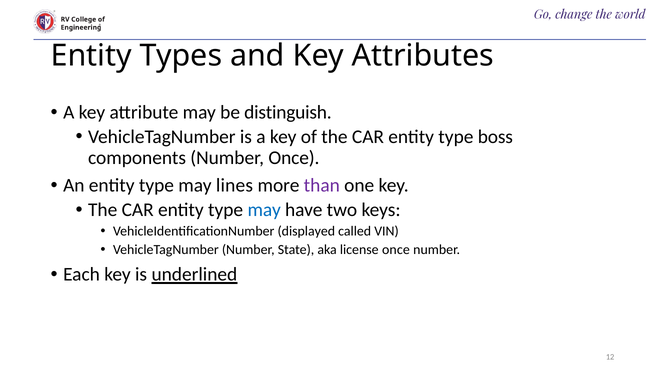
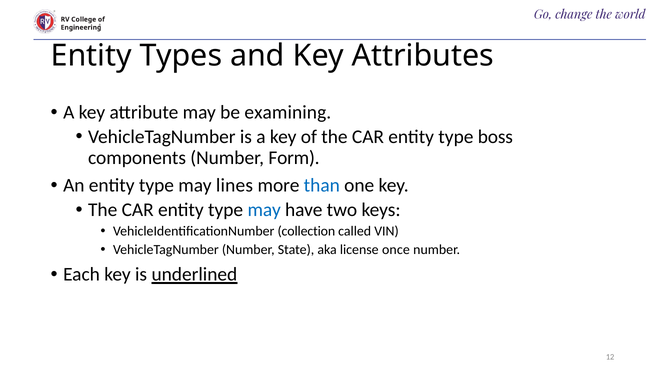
distinguish: distinguish -> examining (288, 112)
Number Once: Once -> Form (294, 158)
than colour: purple -> blue (322, 186)
displayed: displayed -> collection (306, 231)
